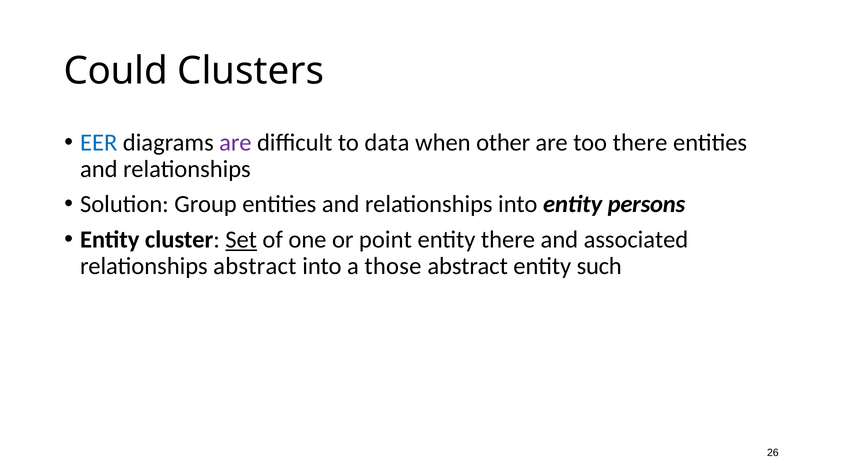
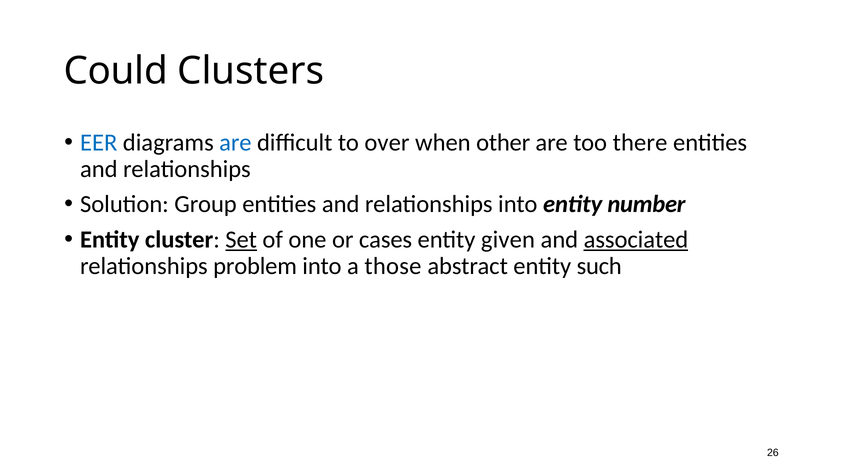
are colour: purple -> blue (235, 143)
data: data -> over (387, 143)
persons: persons -> number (646, 204)
point: point -> cases (386, 240)
entity there: there -> given (508, 240)
associated underline: none -> present (636, 240)
relationships abstract: abstract -> problem (255, 266)
